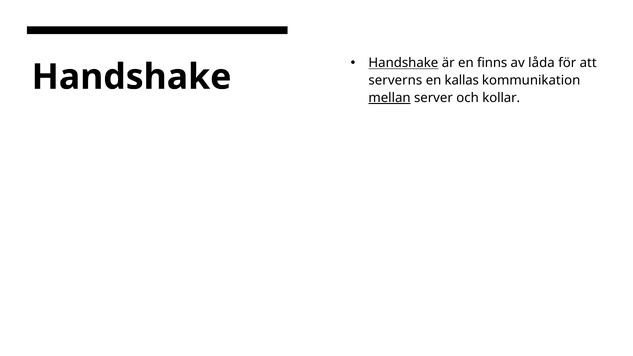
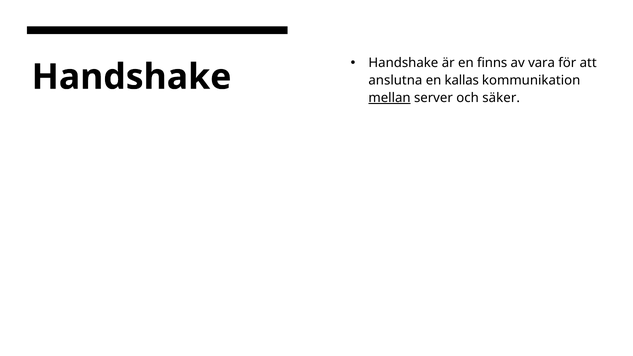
Handshake underline: present -> none (403, 63)
låda: låda -> vara (542, 63)
serverns: serverns -> anslutna (395, 81)
kollar: kollar -> säker (501, 98)
